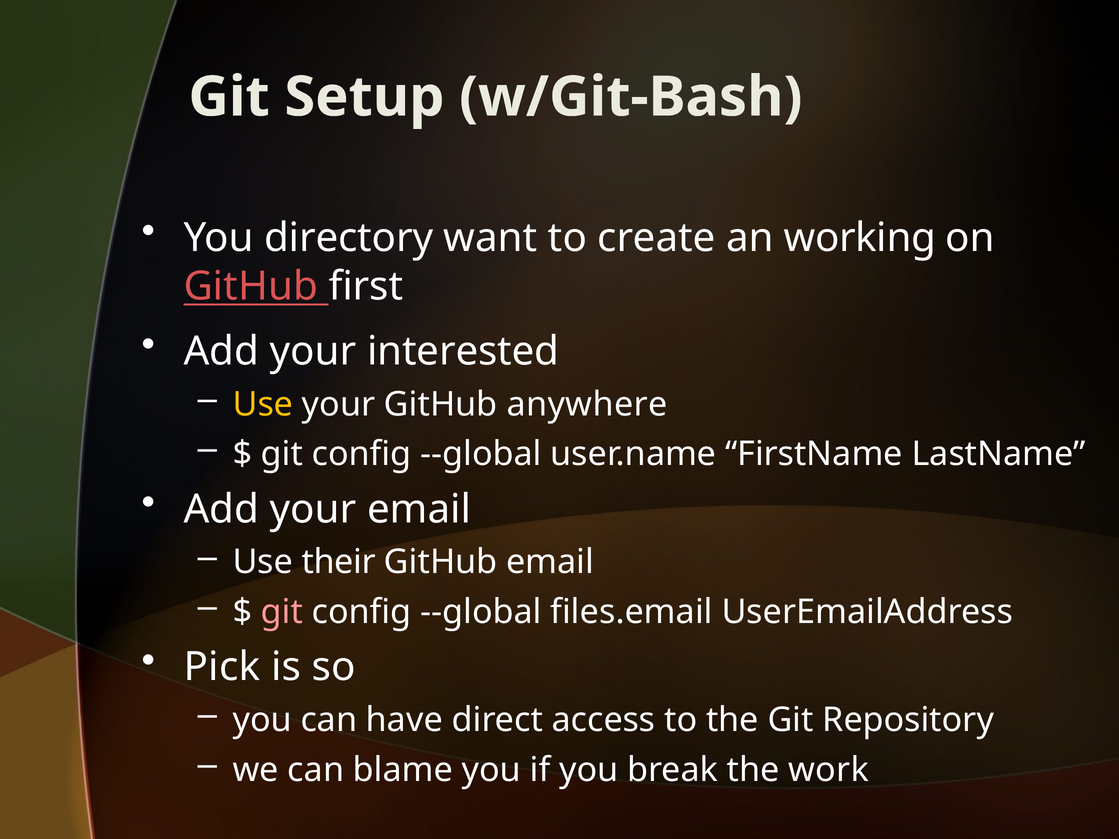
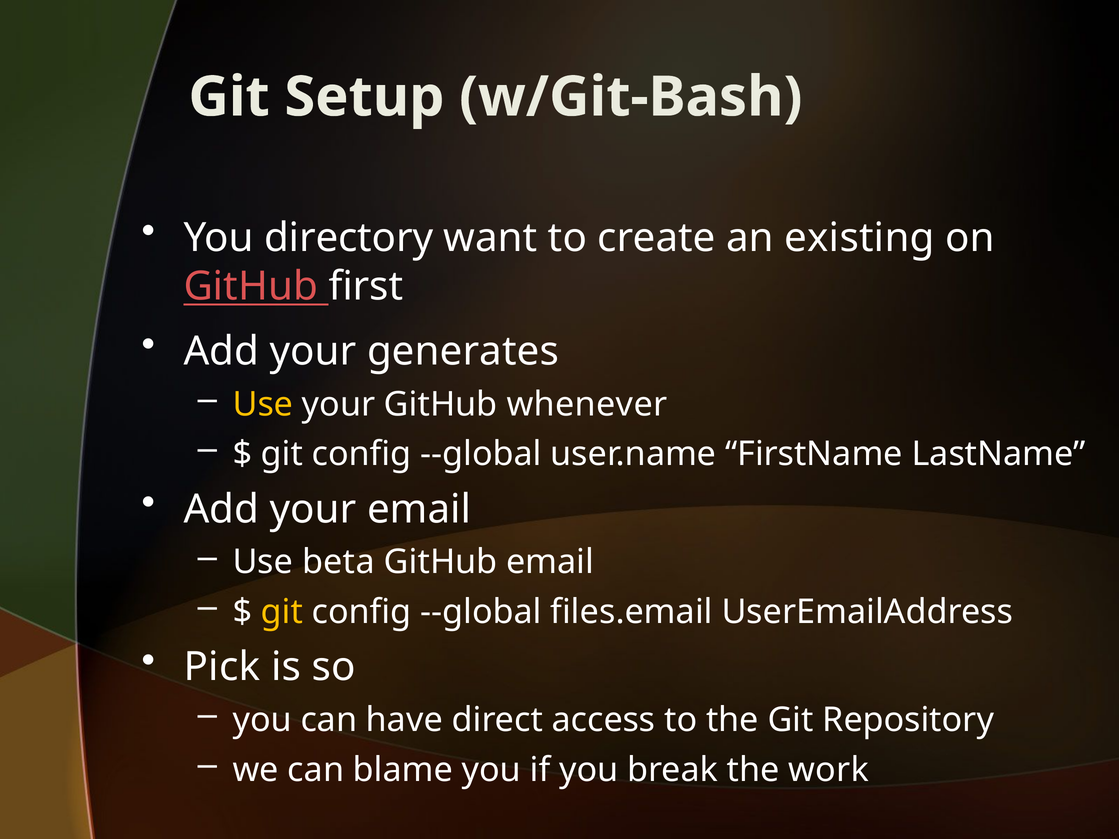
working: working -> existing (859, 238)
interested: interested -> generates (463, 351)
anywhere: anywhere -> whenever (587, 404)
their: their -> beta (338, 562)
git colour: pink -> yellow (282, 612)
